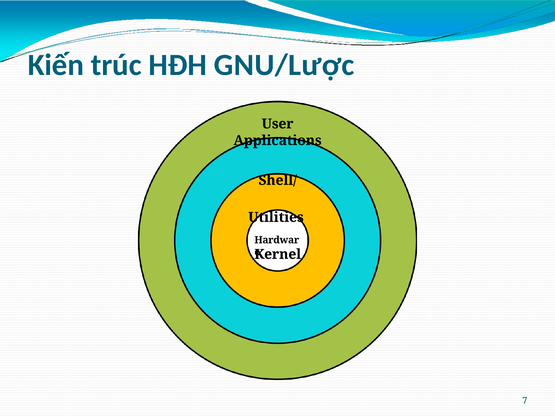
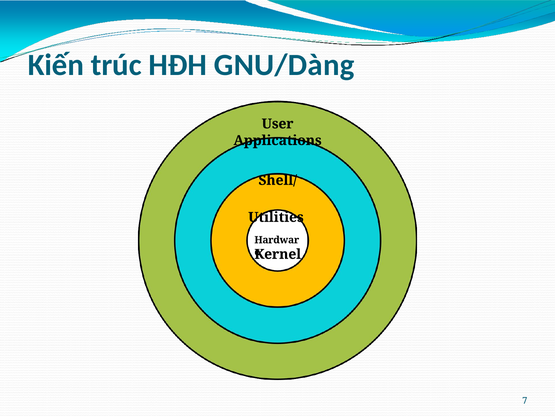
GNU/Lược: GNU/Lược -> GNU/Dàng (284, 65)
